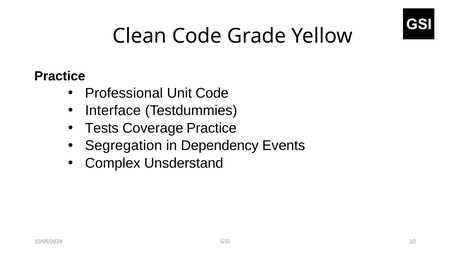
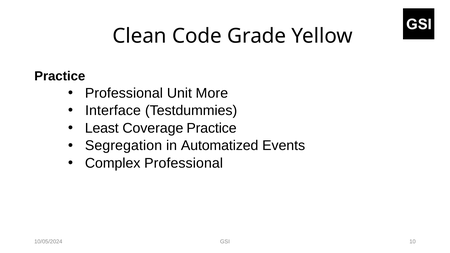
Unit Code: Code -> More (212, 93)
Tests: Tests -> Least (102, 128)
Dependency: Dependency -> Automatized (220, 146)
Complex Unsderstand: Unsderstand -> Professional (184, 163)
